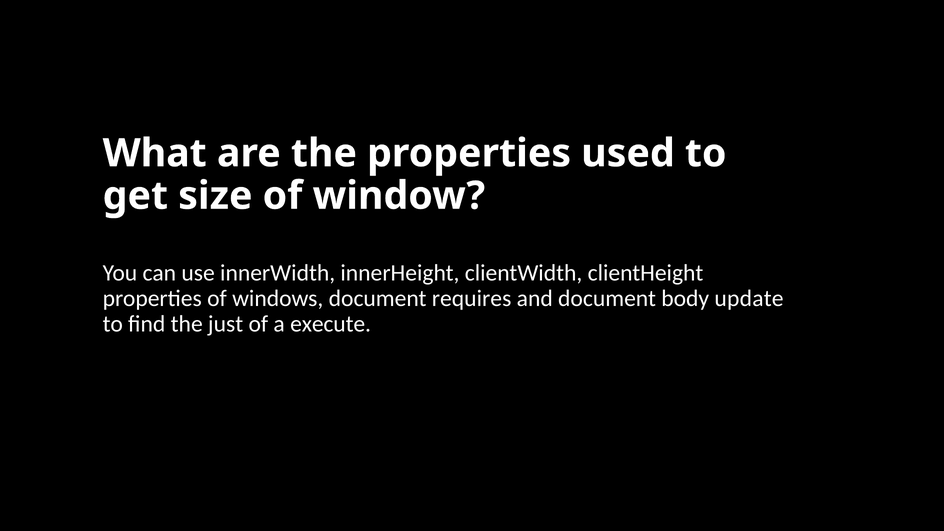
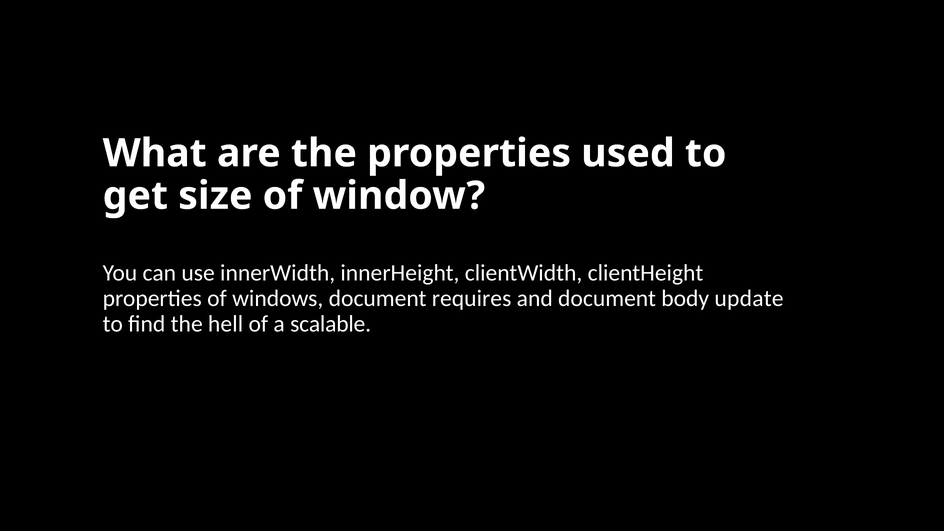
just: just -> hell (226, 324)
execute: execute -> scalable (331, 324)
